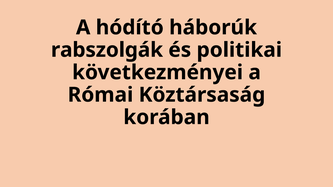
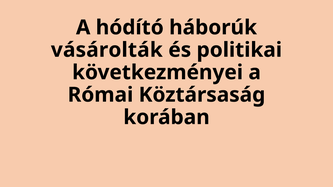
rabszolgák: rabszolgák -> vásárolták (107, 50)
